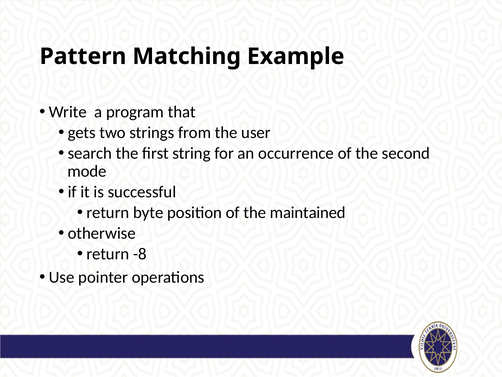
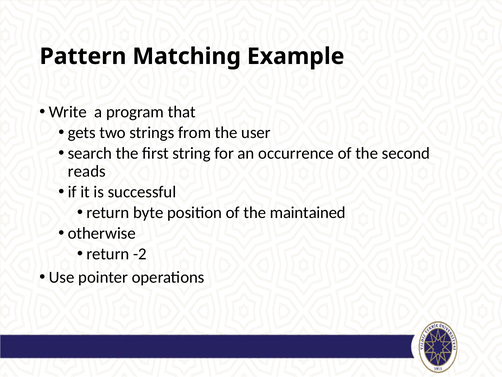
mode: mode -> reads (87, 171)
-8: -8 -> -2 (140, 254)
